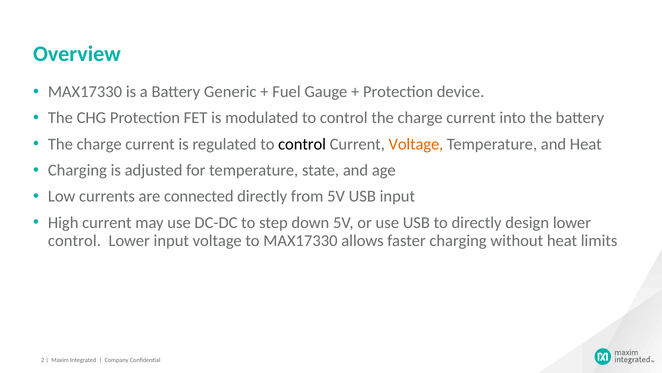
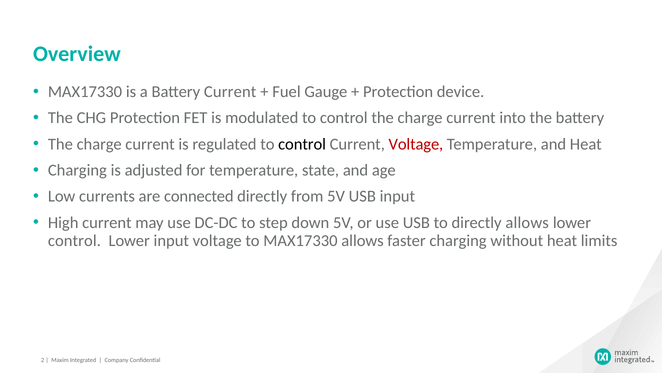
Battery Generic: Generic -> Current (230, 92)
Voltage colour: orange -> red (416, 144)
directly design: design -> allows (527, 222)
